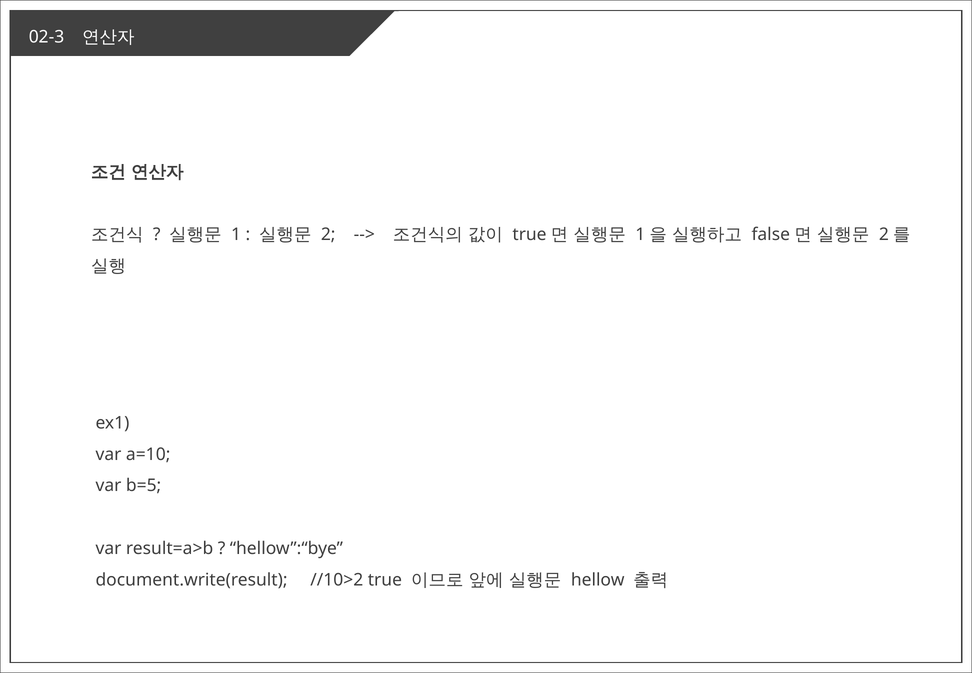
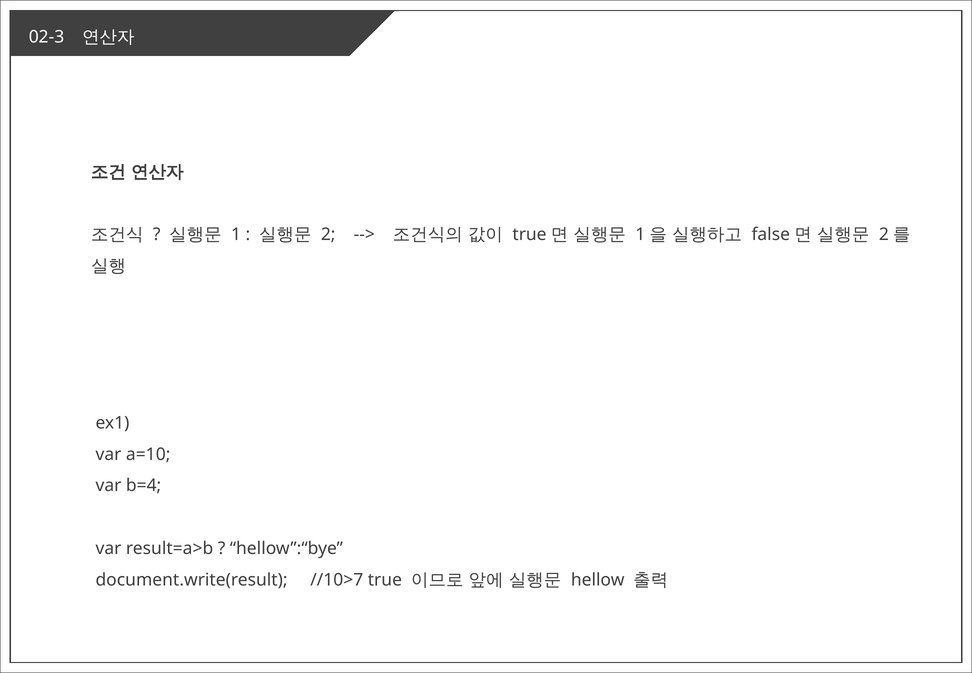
b=5: b=5 -> b=4 (144, 486)
//10>2: //10>2 -> //10>7 (337, 580)
